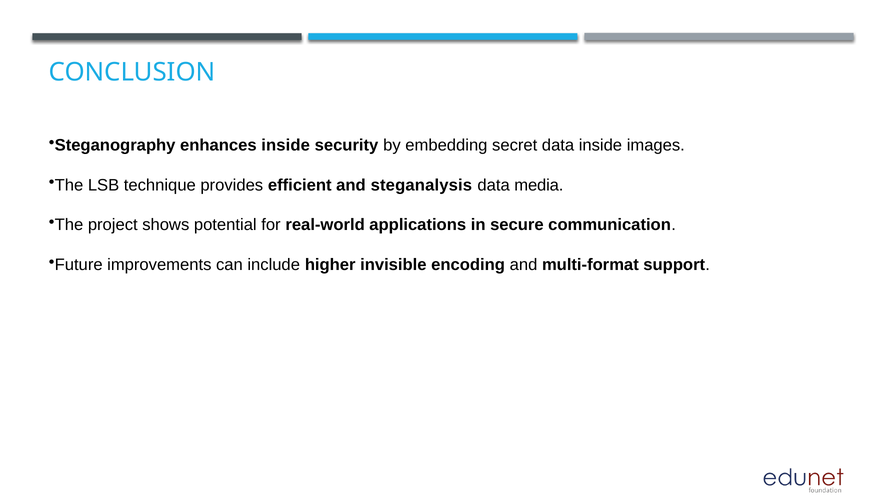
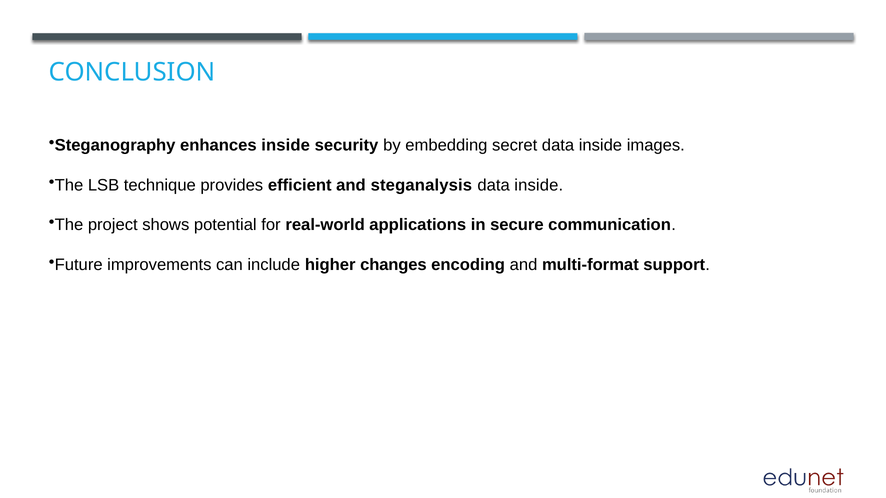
media: media -> inside (539, 185)
invisible: invisible -> changes (393, 265)
